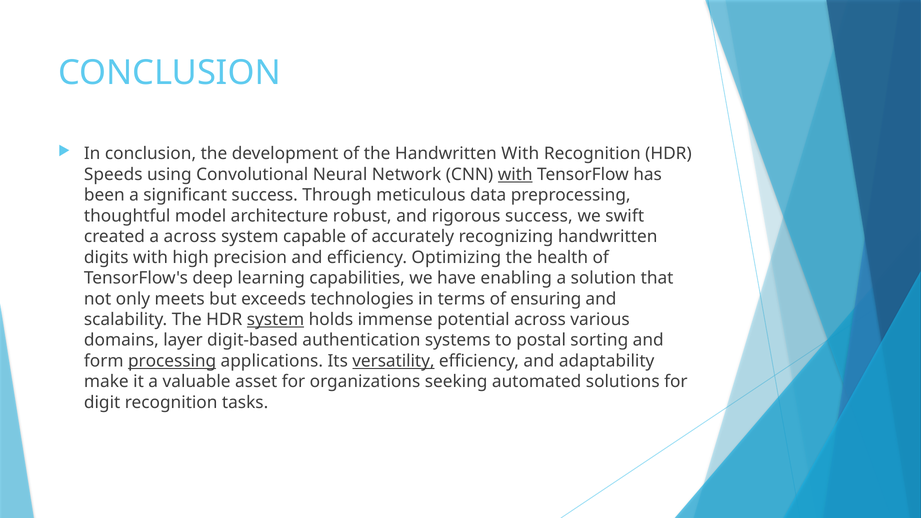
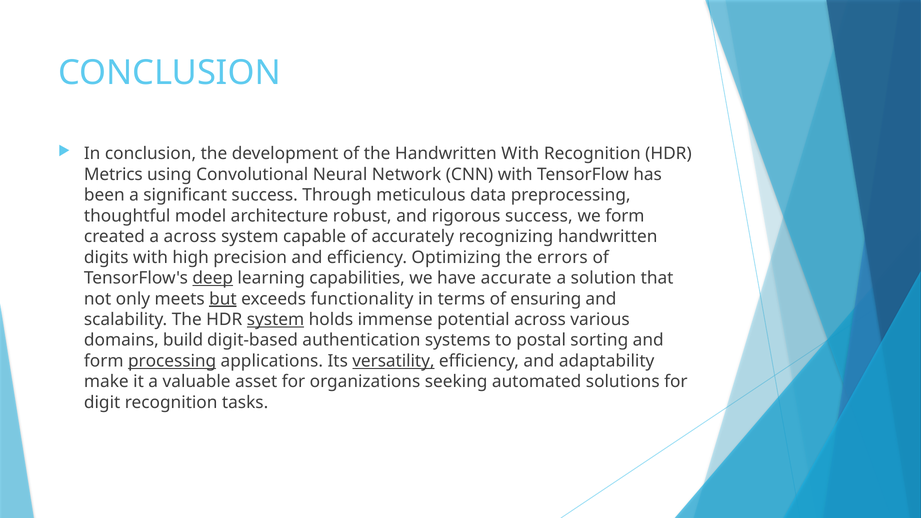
Speeds: Speeds -> Metrics (113, 175)
with underline: present -> none (515, 175)
we swift: swift -> form (625, 216)
health: health -> errors (562, 257)
deep underline: none -> present (213, 278)
enabling: enabling -> accurate (516, 278)
but underline: none -> present (223, 299)
technologies: technologies -> functionality (362, 299)
layer: layer -> build (183, 340)
